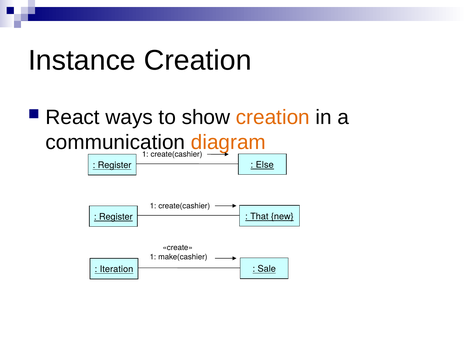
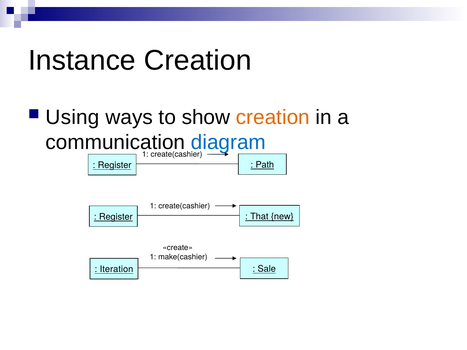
React: React -> Using (73, 117)
diagram colour: orange -> blue (228, 142)
Else: Else -> Path (265, 165)
